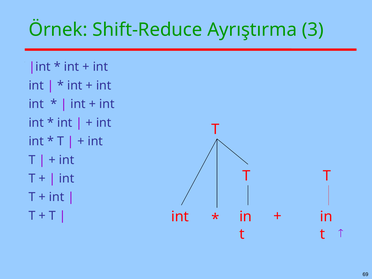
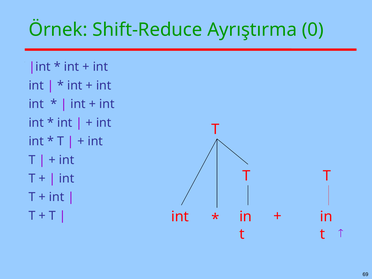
3: 3 -> 0 (313, 30)
